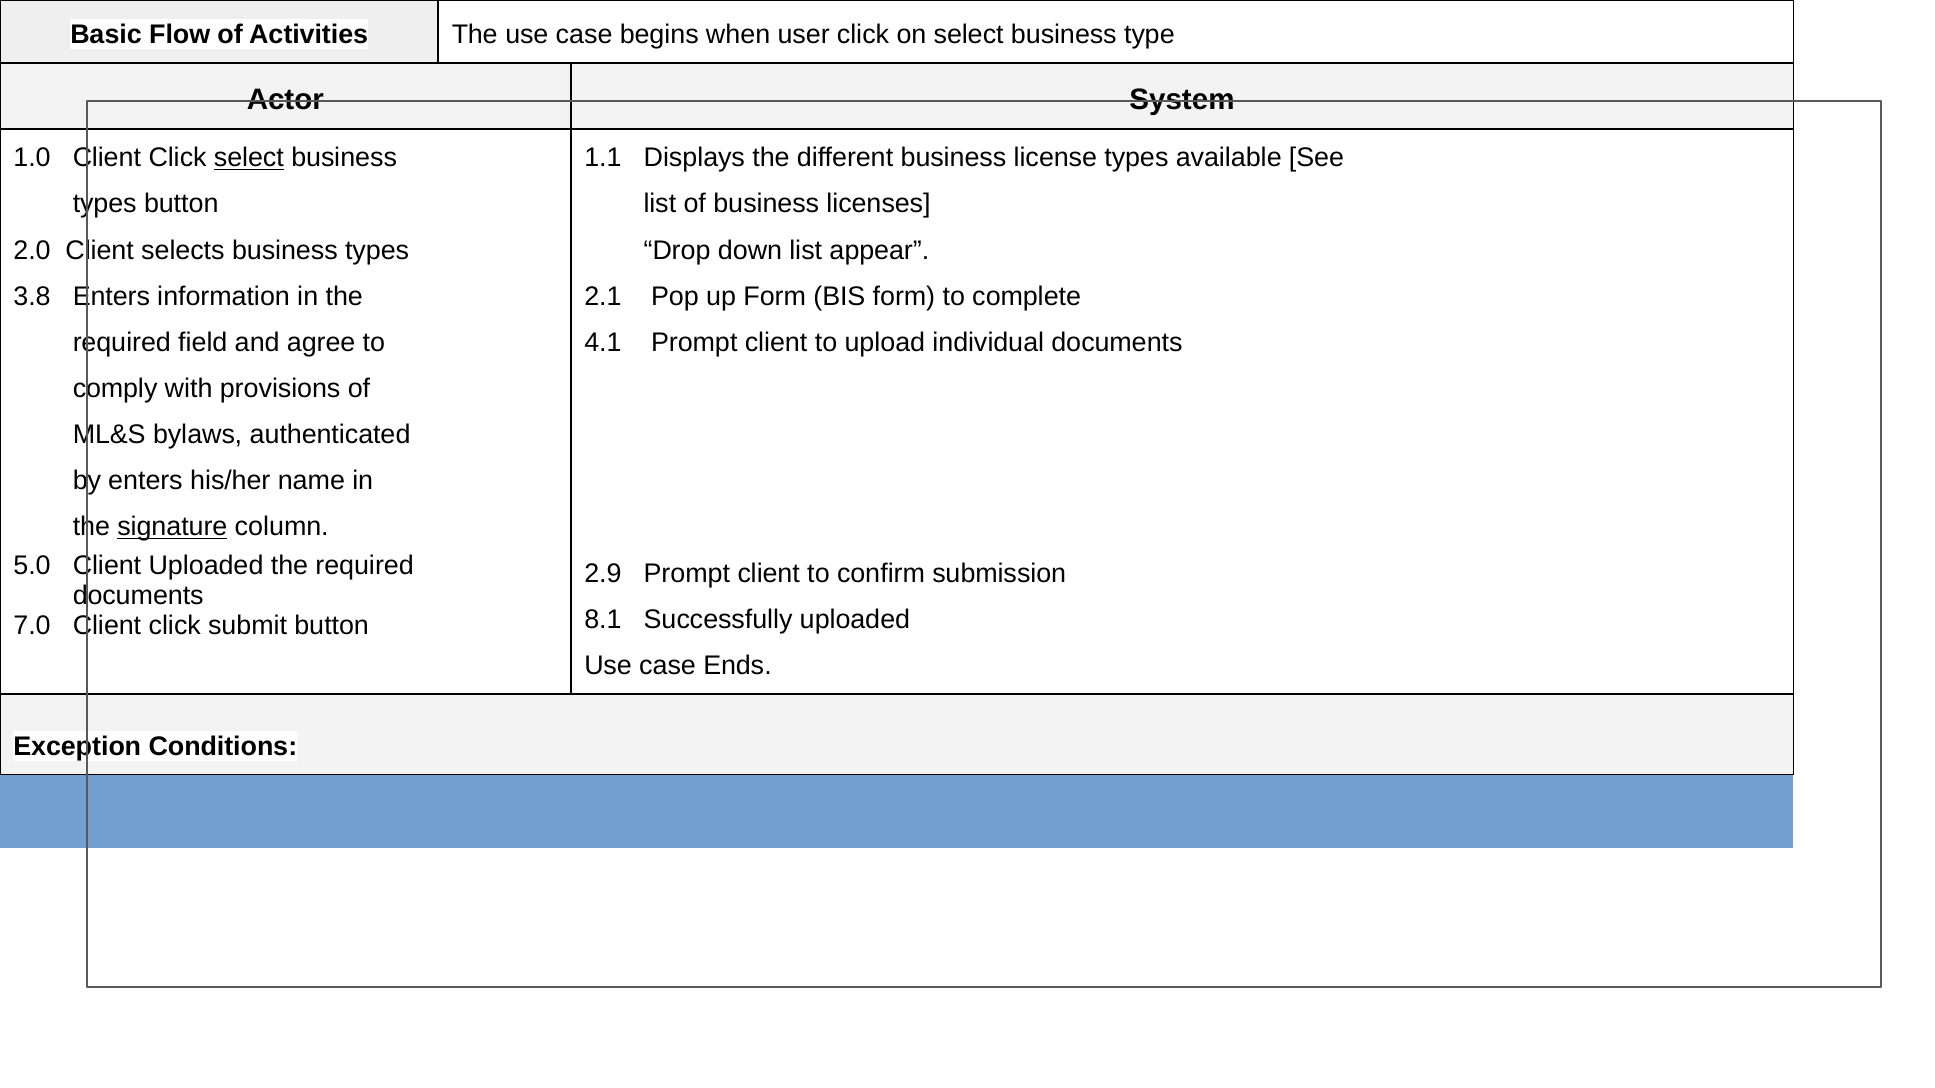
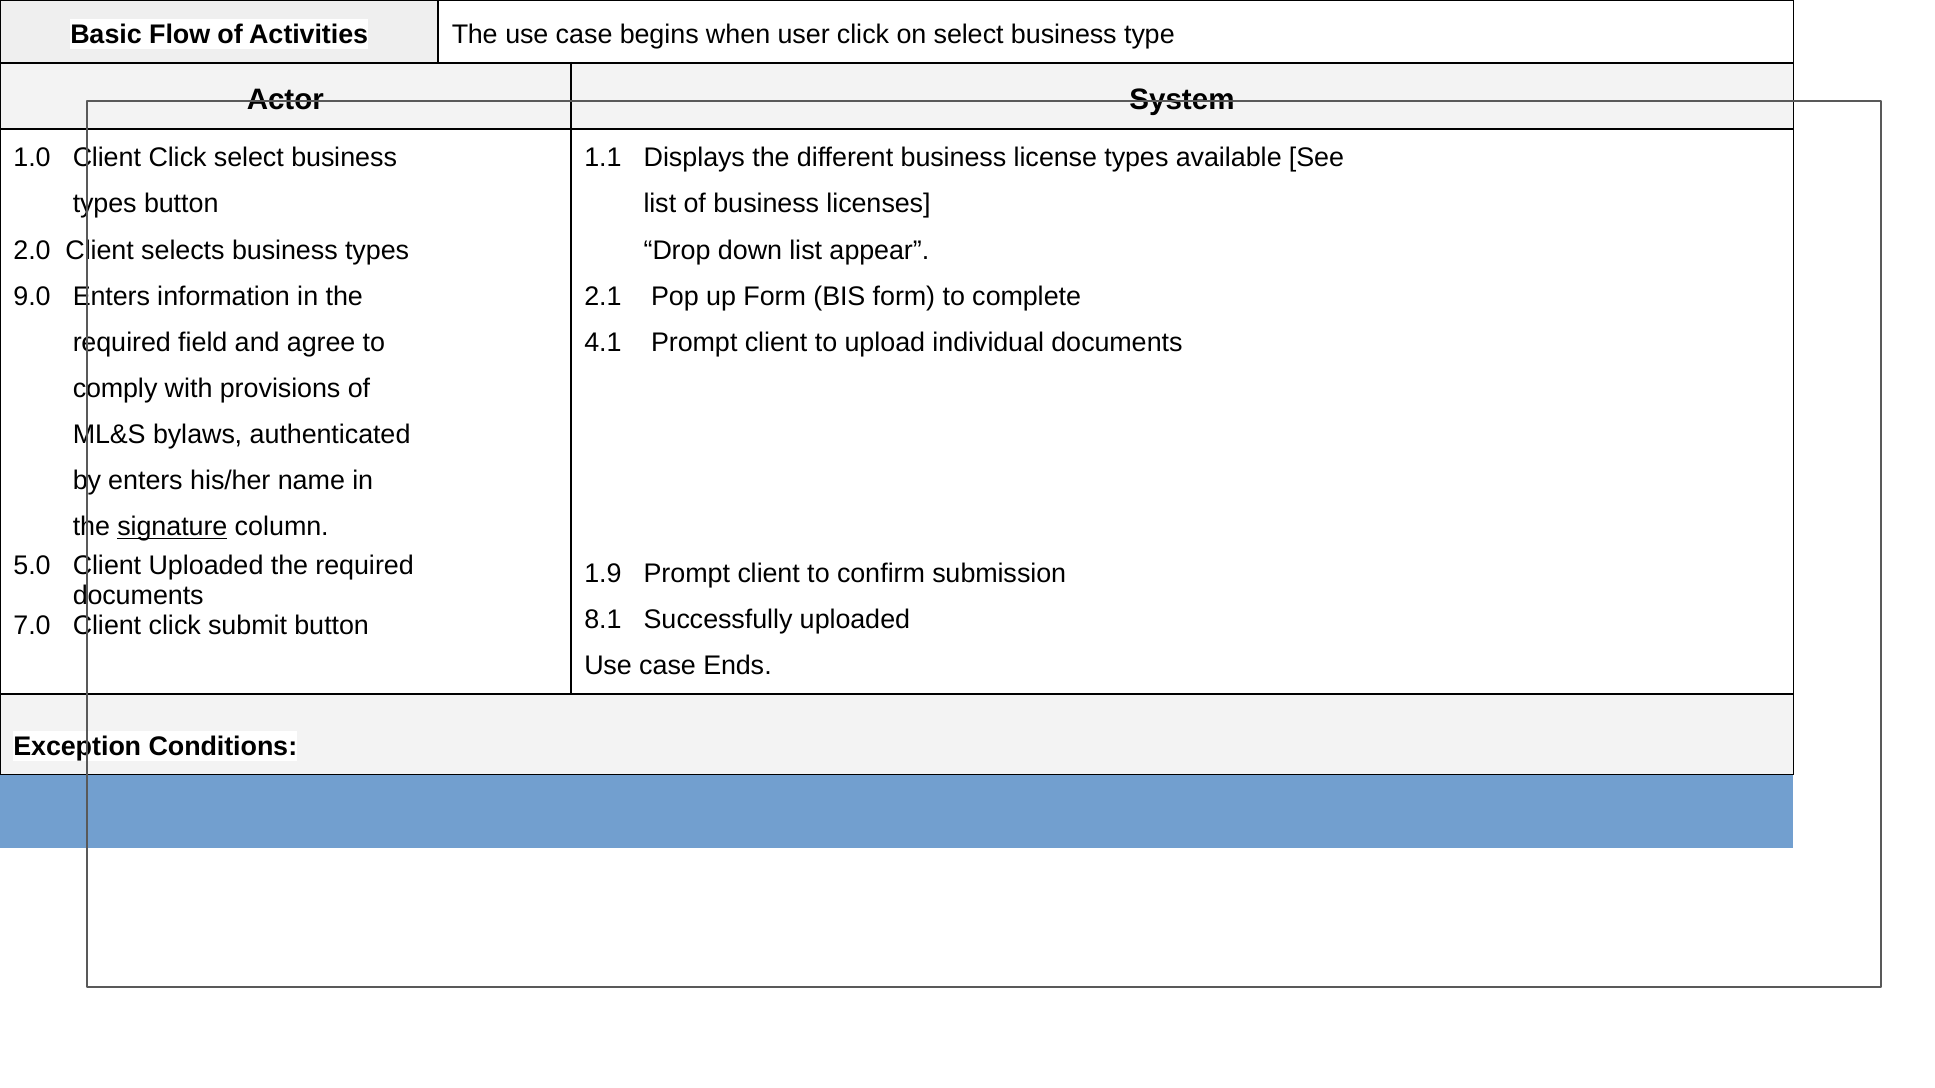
select underline: present -> none (249, 158)
3.8: 3.8 -> 9.0 (32, 296)
2.9: 2.9 -> 1.9 (603, 573)
